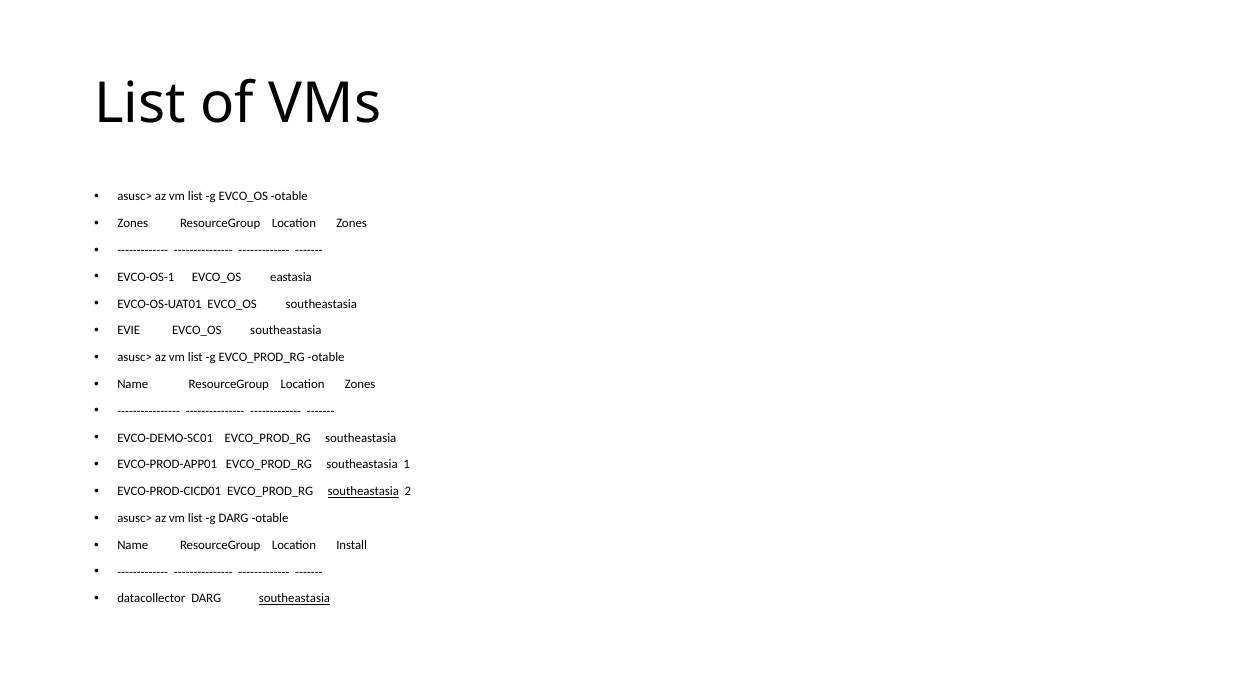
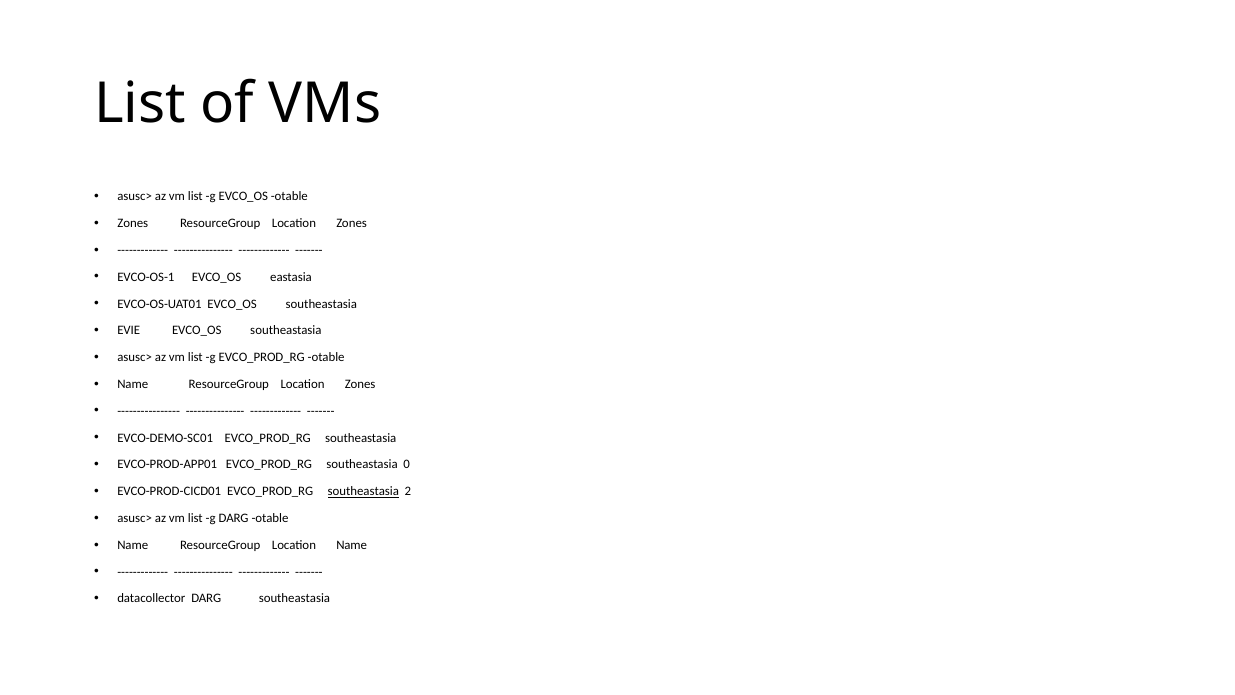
1: 1 -> 0 (407, 464)
Location Install: Install -> Name (352, 545)
southeastasia underline: present -> none (294, 598)
